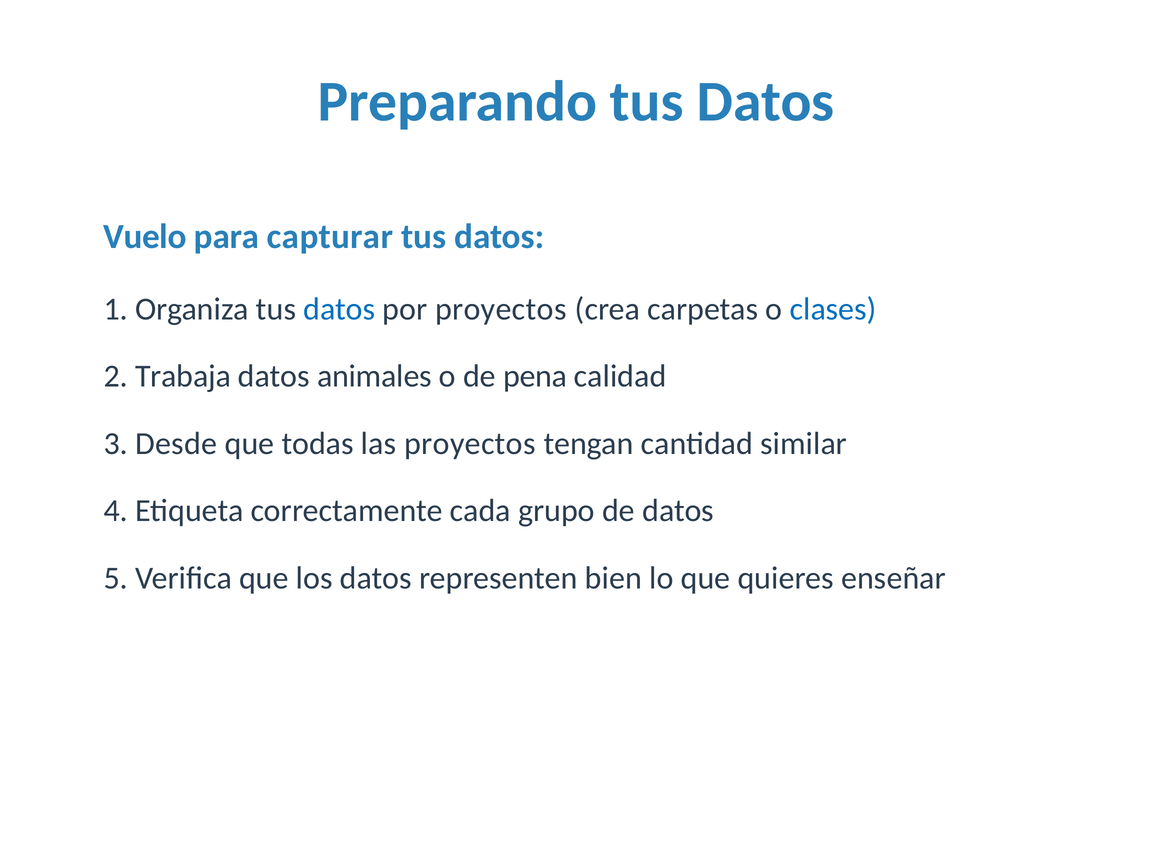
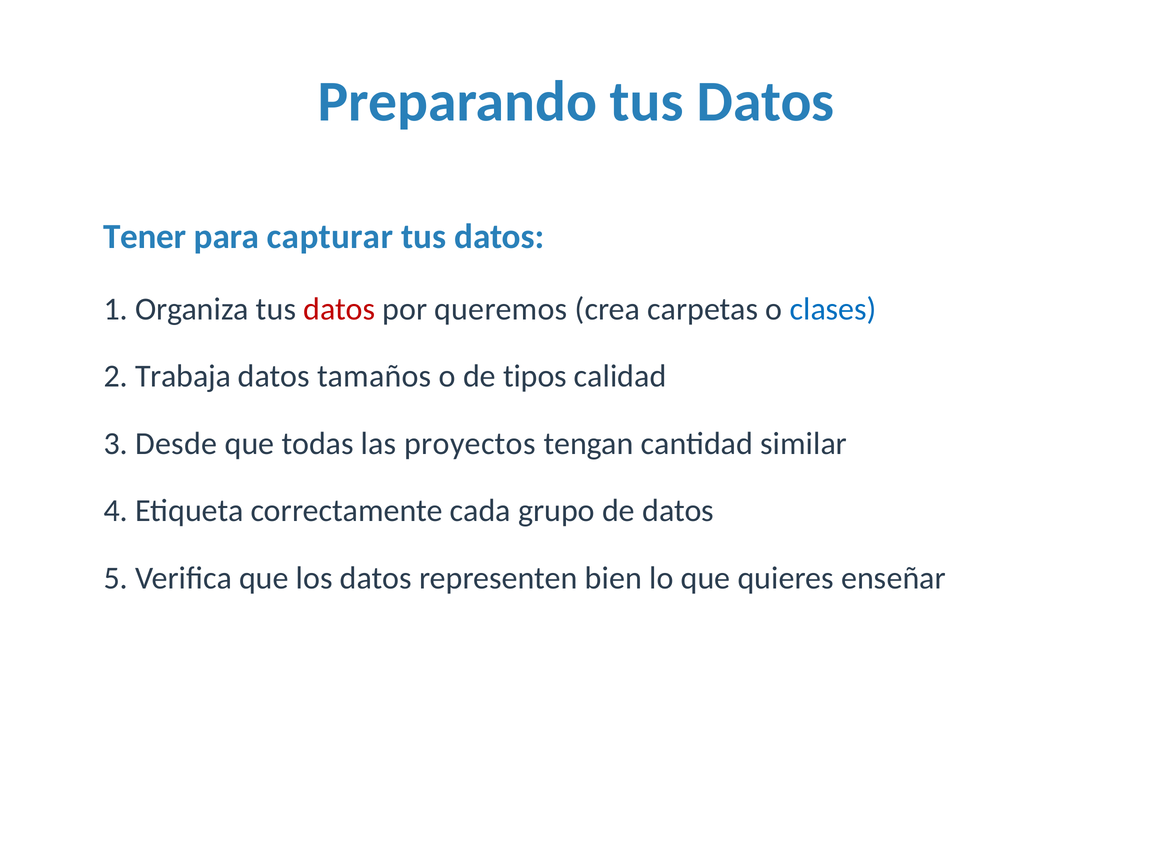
Vuelo: Vuelo -> Tener (145, 237)
datos colour: blue -> red (339, 309)
por proyectos: proyectos -> queremos (501, 309)
animales: animales -> tamaños (374, 376)
pena: pena -> tipos (535, 376)
